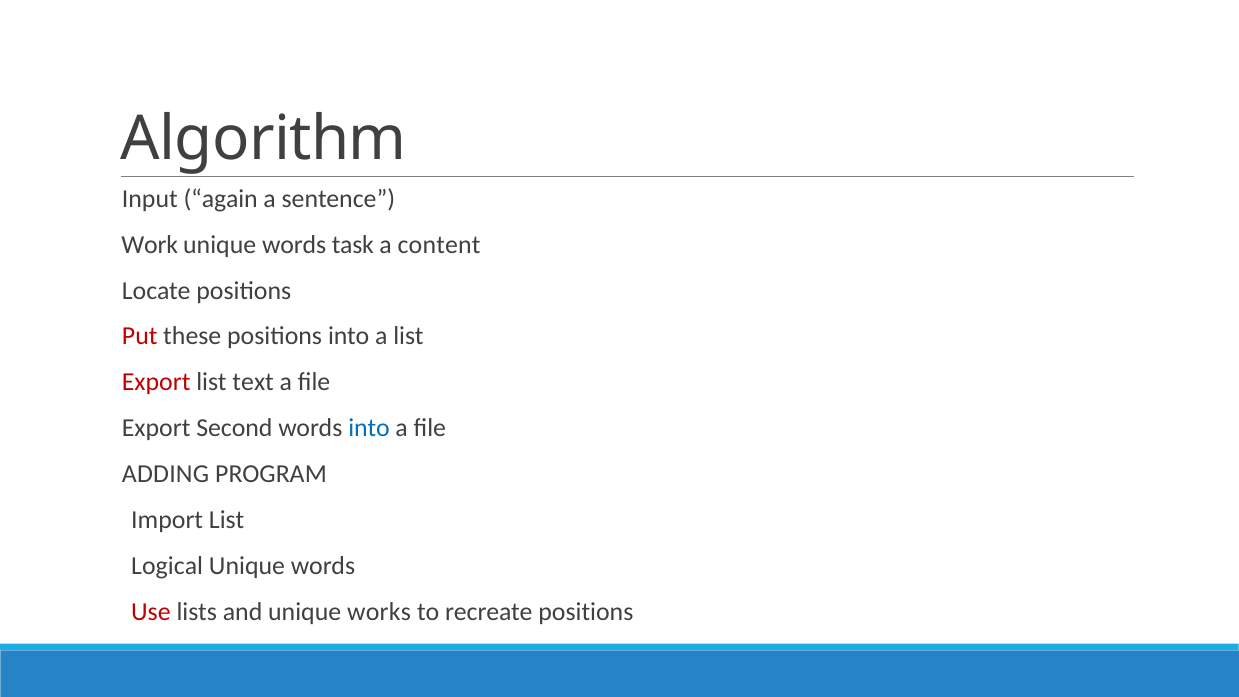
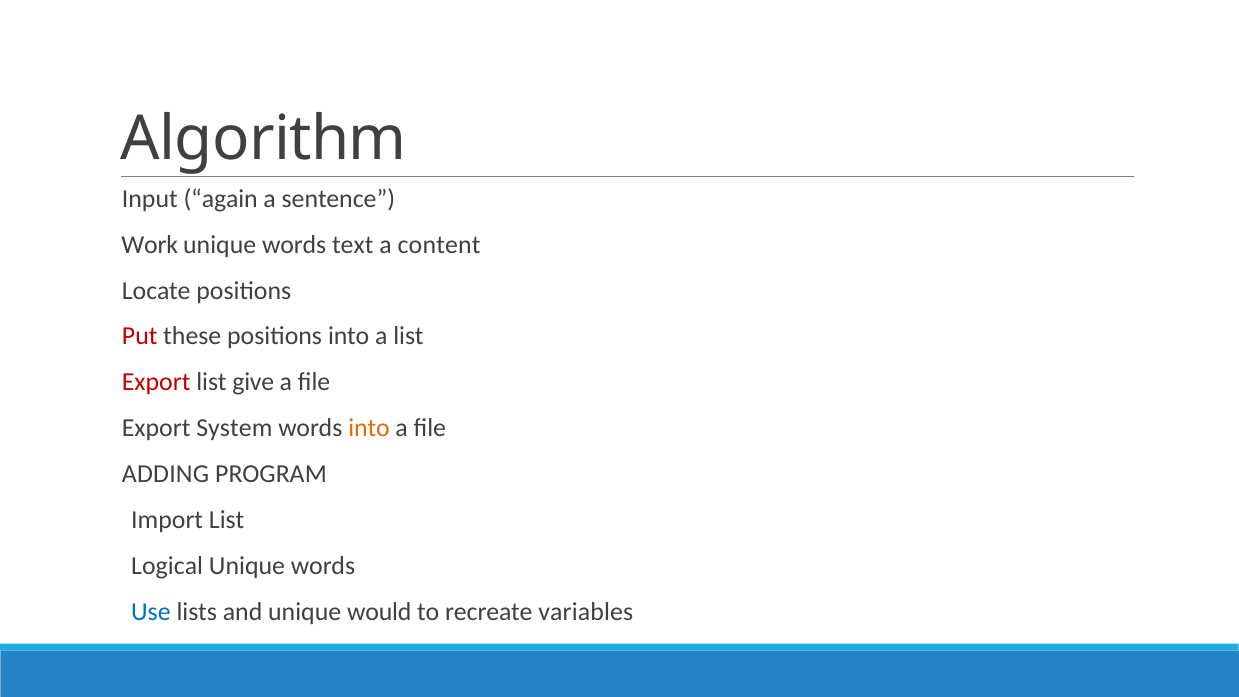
task: task -> text (353, 245)
text: text -> give (253, 382)
Second: Second -> System (234, 428)
into colour: blue -> orange (369, 428)
Use colour: red -> blue (151, 612)
works: works -> would (379, 612)
recreate positions: positions -> variables (586, 612)
